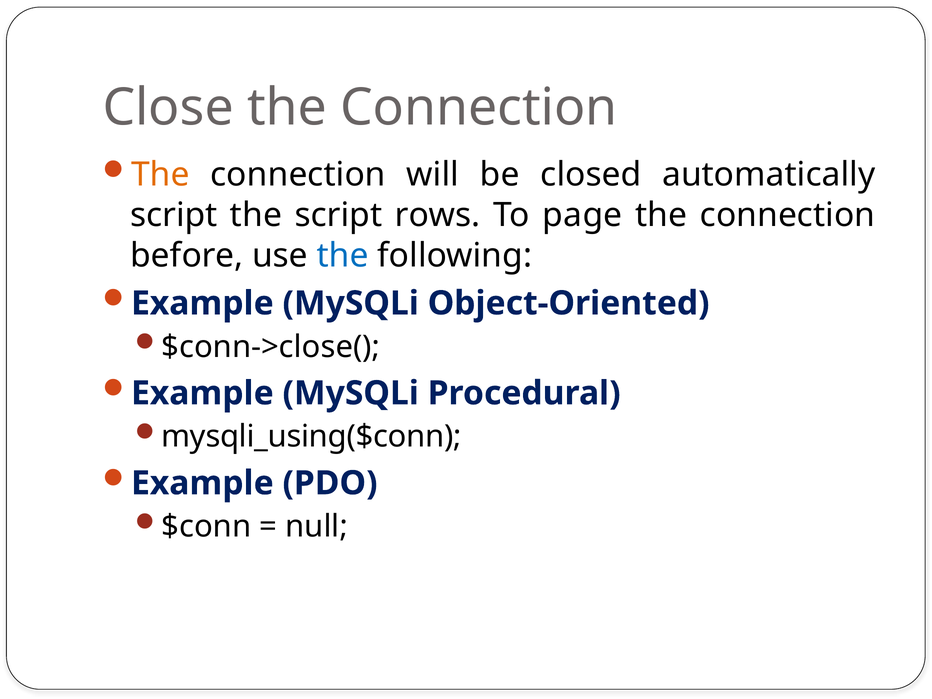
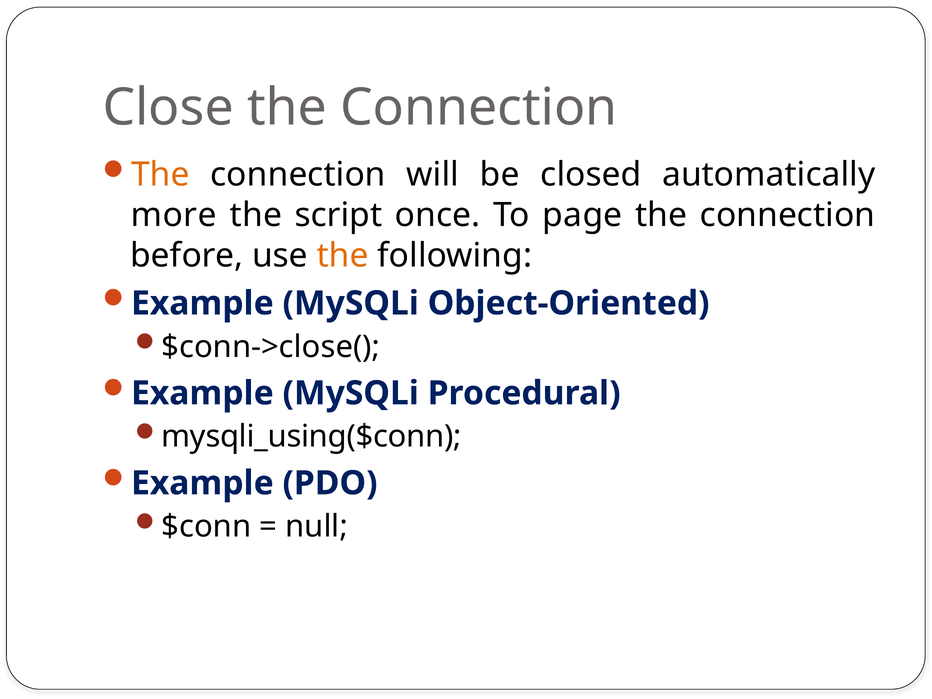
script: script -> more (174, 215)
rows: rows -> once (438, 215)
the colour: blue -> orange (343, 256)
